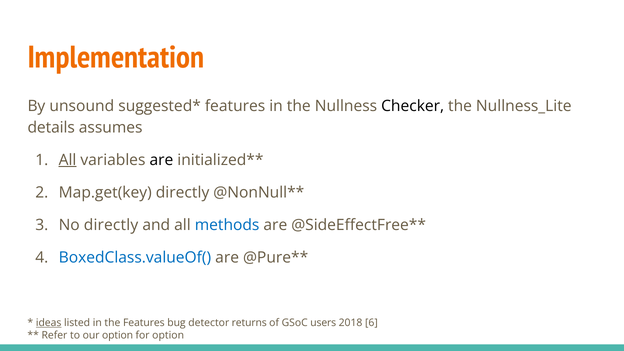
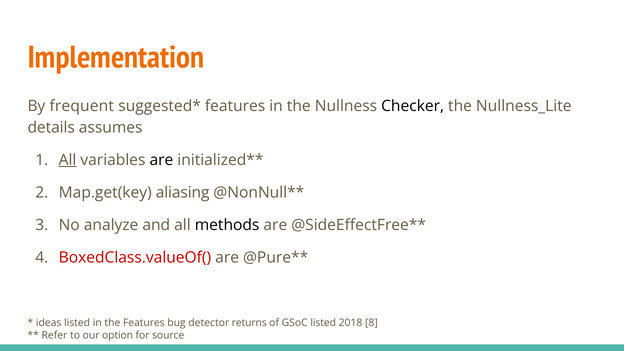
unsound: unsound -> frequent (82, 106)
Map.get(key directly: directly -> aliasing (183, 193)
No directly: directly -> analyze (111, 225)
methods colour: blue -> black (227, 225)
BoxedClass.valueOf( colour: blue -> red (135, 258)
ideas underline: present -> none (49, 323)
GSoC users: users -> listed (323, 323)
6: 6 -> 8 (371, 323)
for option: option -> source (168, 335)
